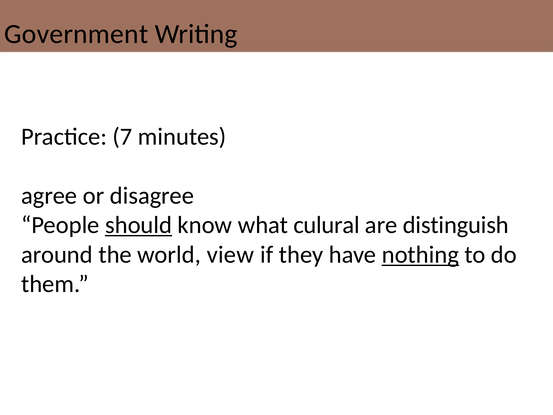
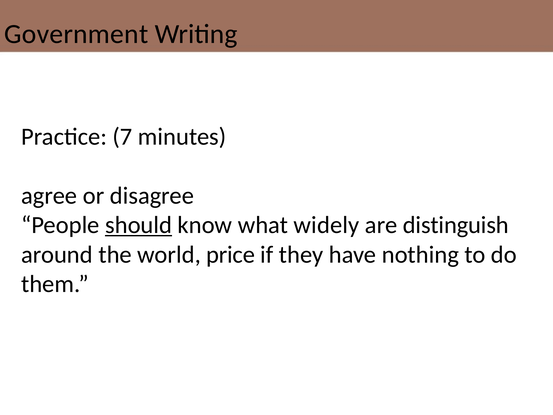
culural: culural -> widely (326, 225)
view: view -> price (231, 255)
nothing underline: present -> none (420, 255)
